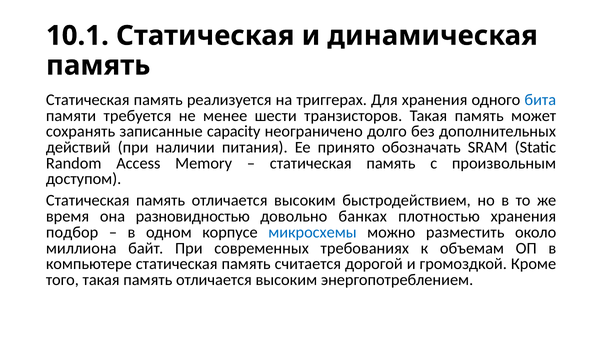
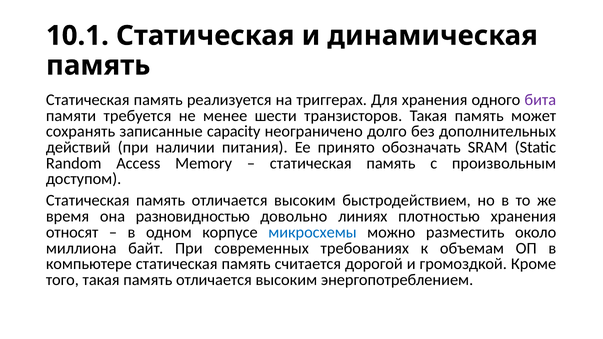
бита colour: blue -> purple (540, 100)
банках: банках -> линиях (363, 217)
подбор: подбор -> относят (72, 232)
